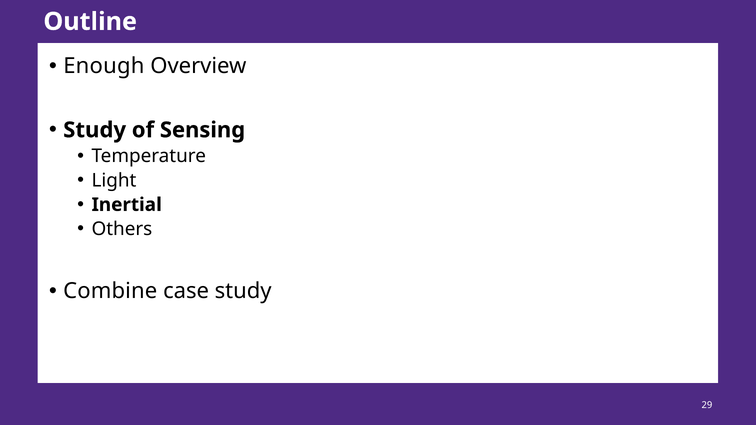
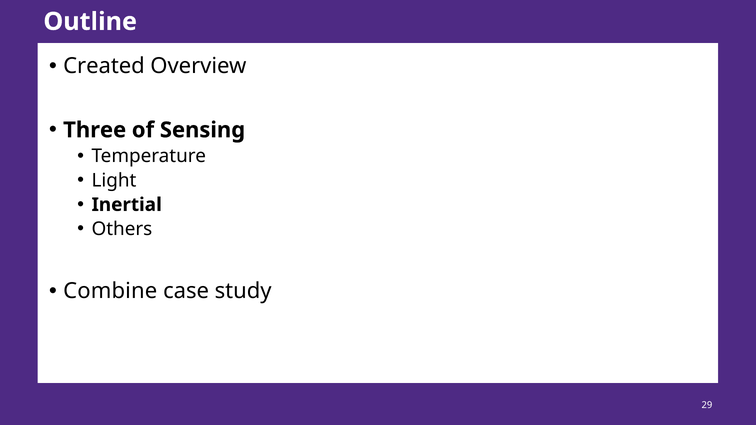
Enough: Enough -> Created (104, 66)
Study: Study -> Three (95, 130)
